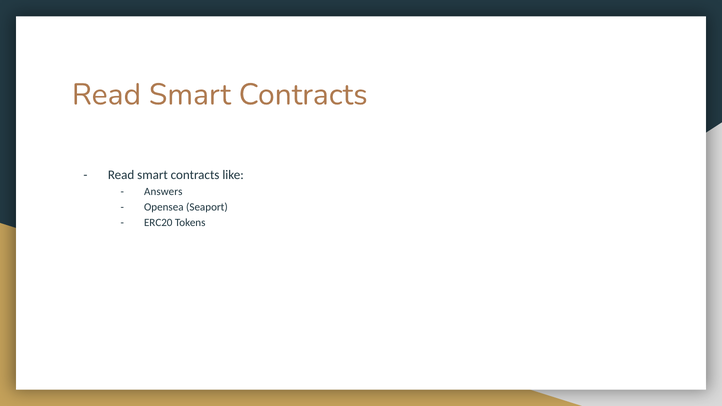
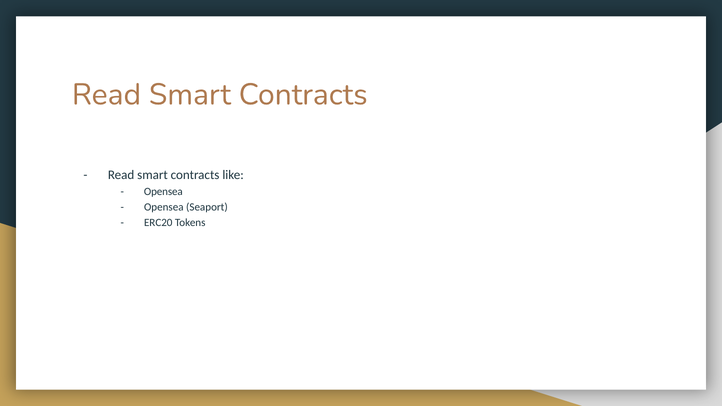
Answers: Answers -> Opensea (163, 192)
